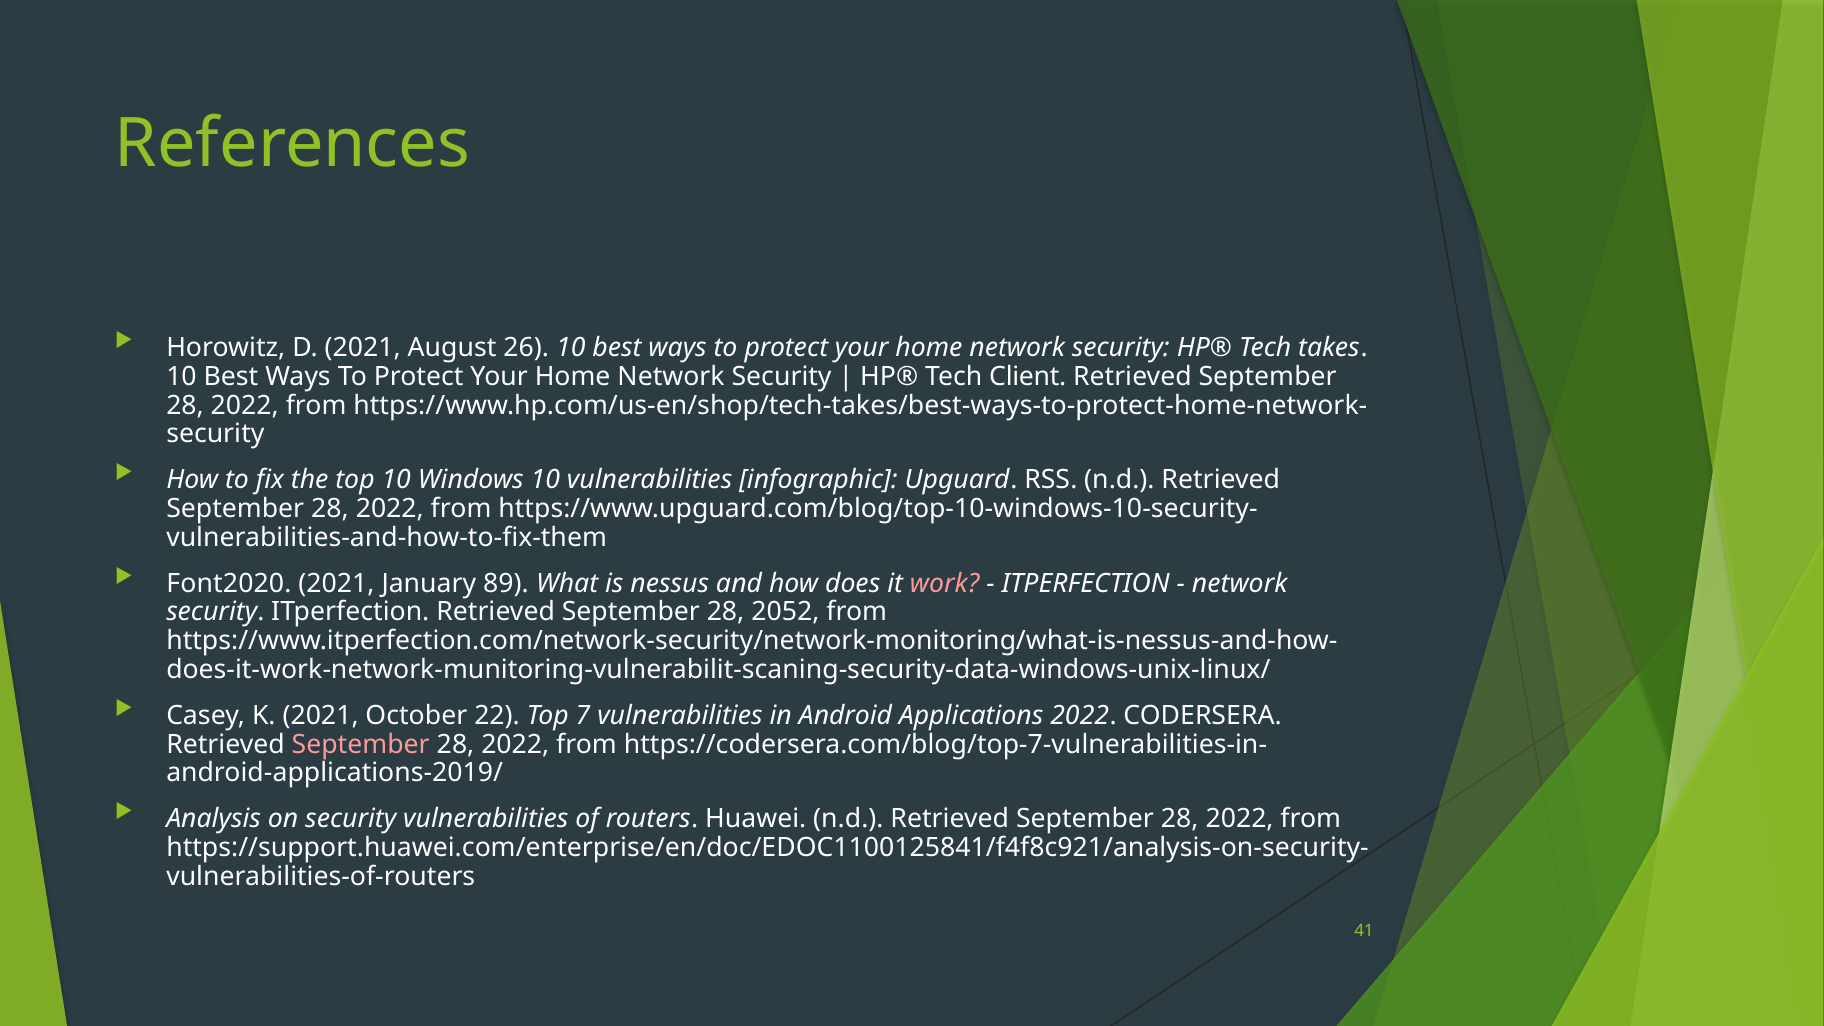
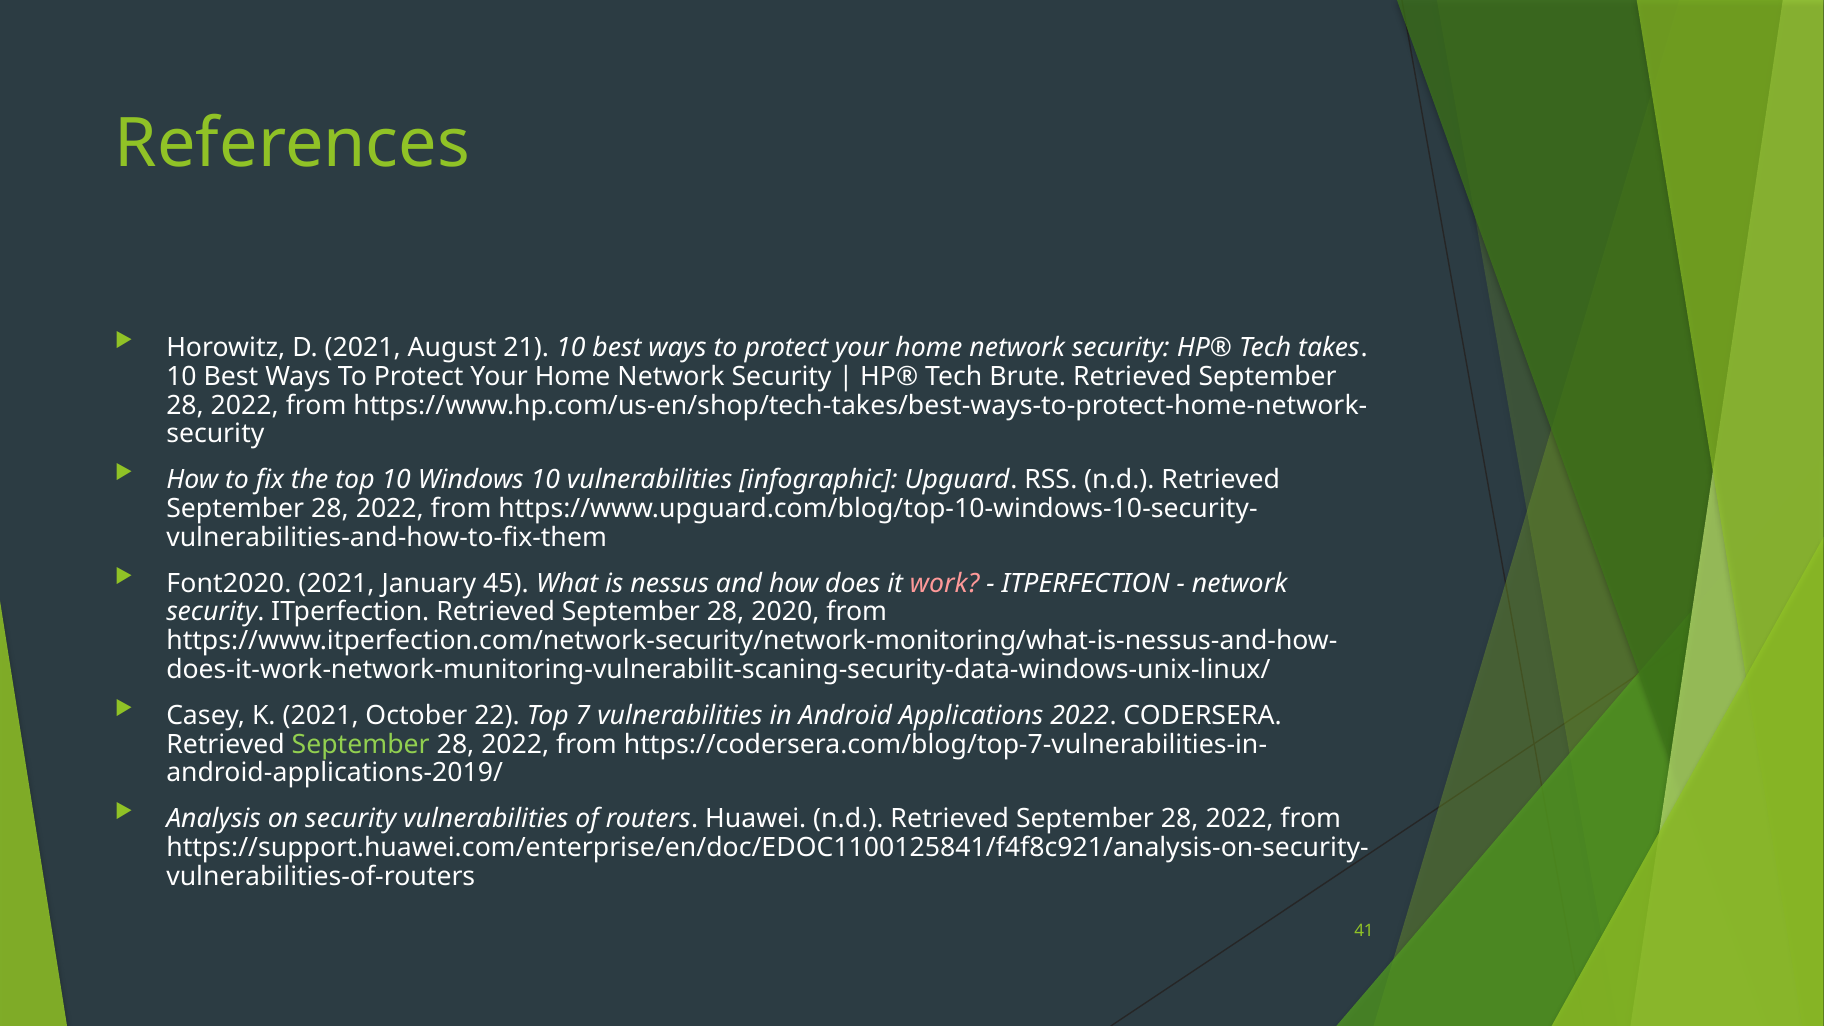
26: 26 -> 21 (526, 348)
Client: Client -> Brute (1028, 377)
89: 89 -> 45 (506, 583)
2052: 2052 -> 2020 (785, 612)
September colour: pink -> light green (361, 744)
